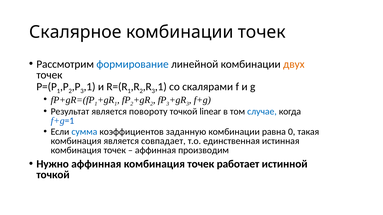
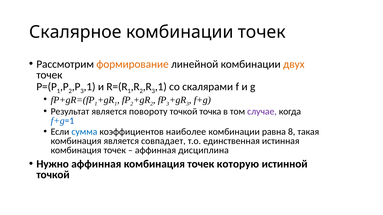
формирование colour: blue -> orange (133, 64)
linear: linear -> точка (210, 112)
случае colour: blue -> purple (262, 112)
заданную: заданную -> наиболее (186, 132)
0: 0 -> 8 (292, 132)
производим: производим -> дисциплина (203, 150)
работает: работает -> которую (238, 164)
